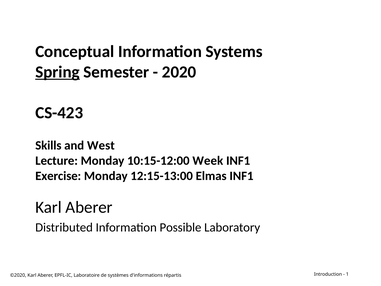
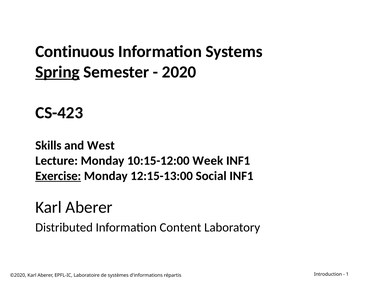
Conceptual: Conceptual -> Continuous (75, 52)
Exercise underline: none -> present (58, 176)
Elmas: Elmas -> Social (211, 176)
Possible: Possible -> Content (180, 227)
